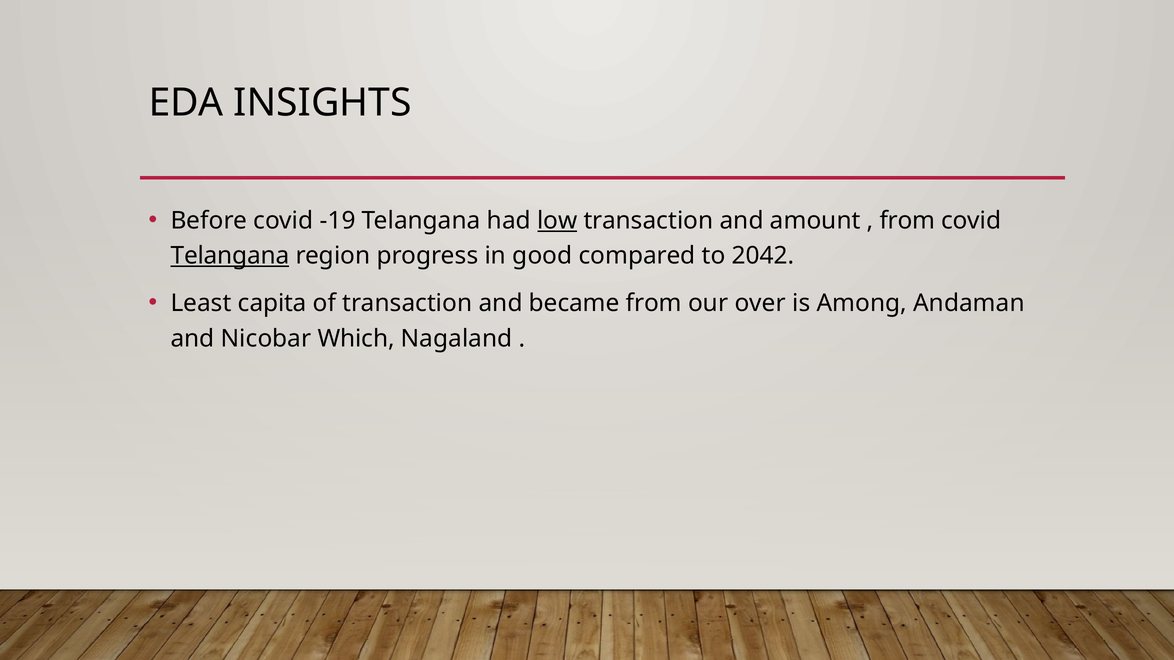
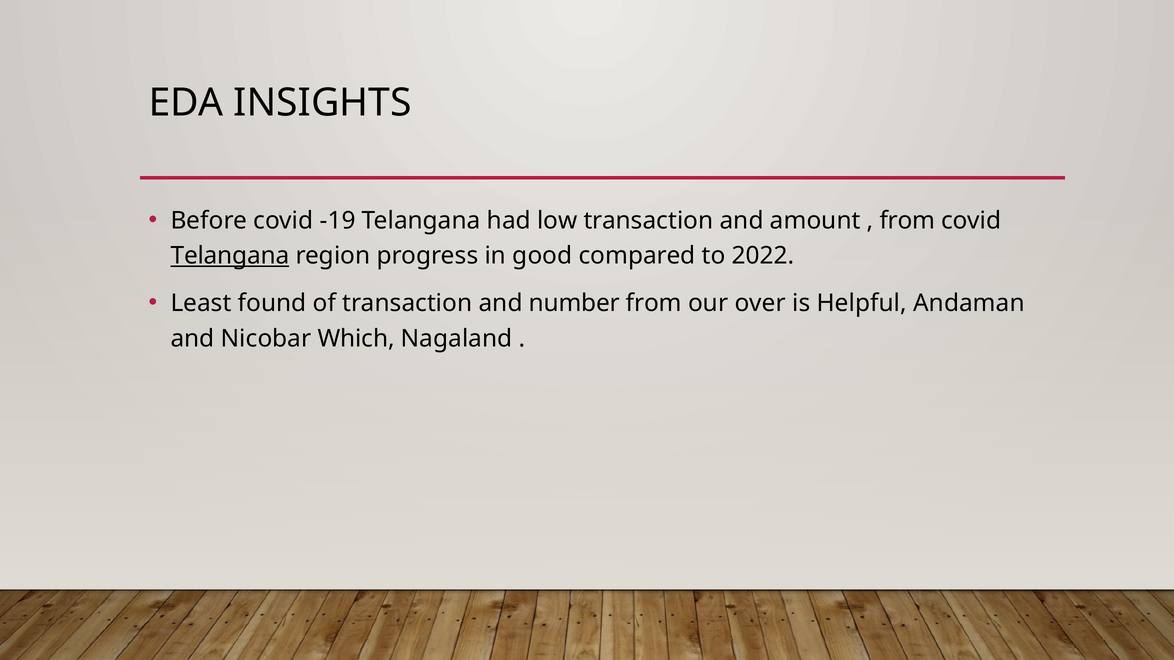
low underline: present -> none (557, 221)
2042: 2042 -> 2022 (763, 256)
capita: capita -> found (272, 303)
became: became -> number (574, 303)
Among: Among -> Helpful (862, 303)
